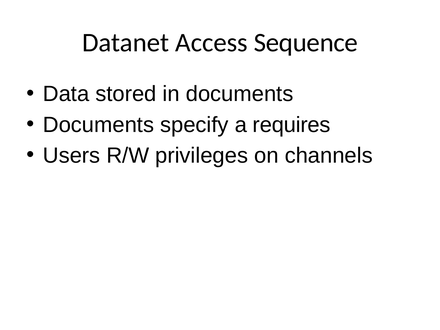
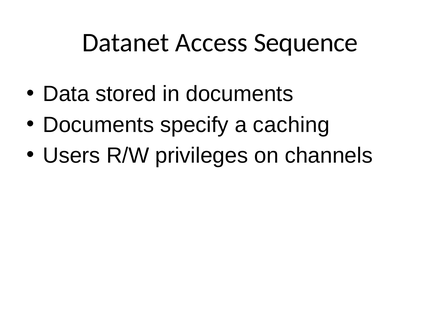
requires: requires -> caching (291, 125)
